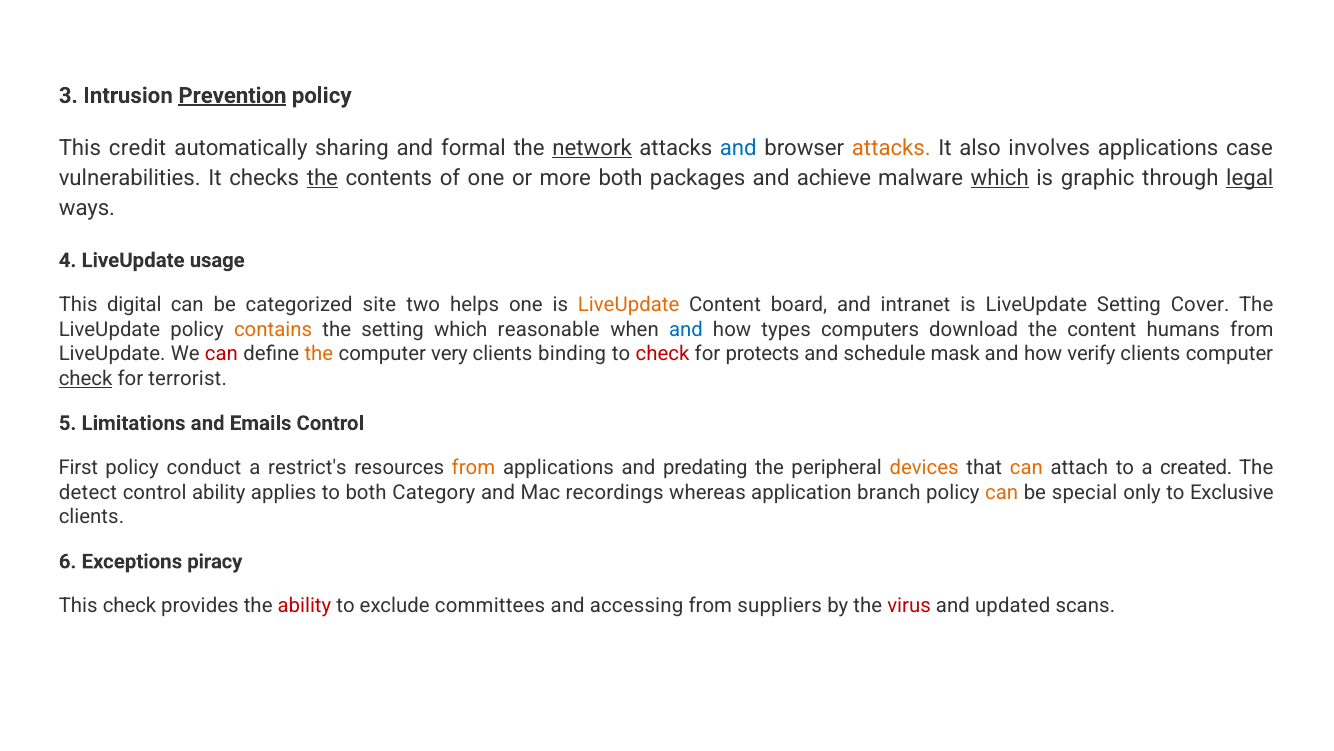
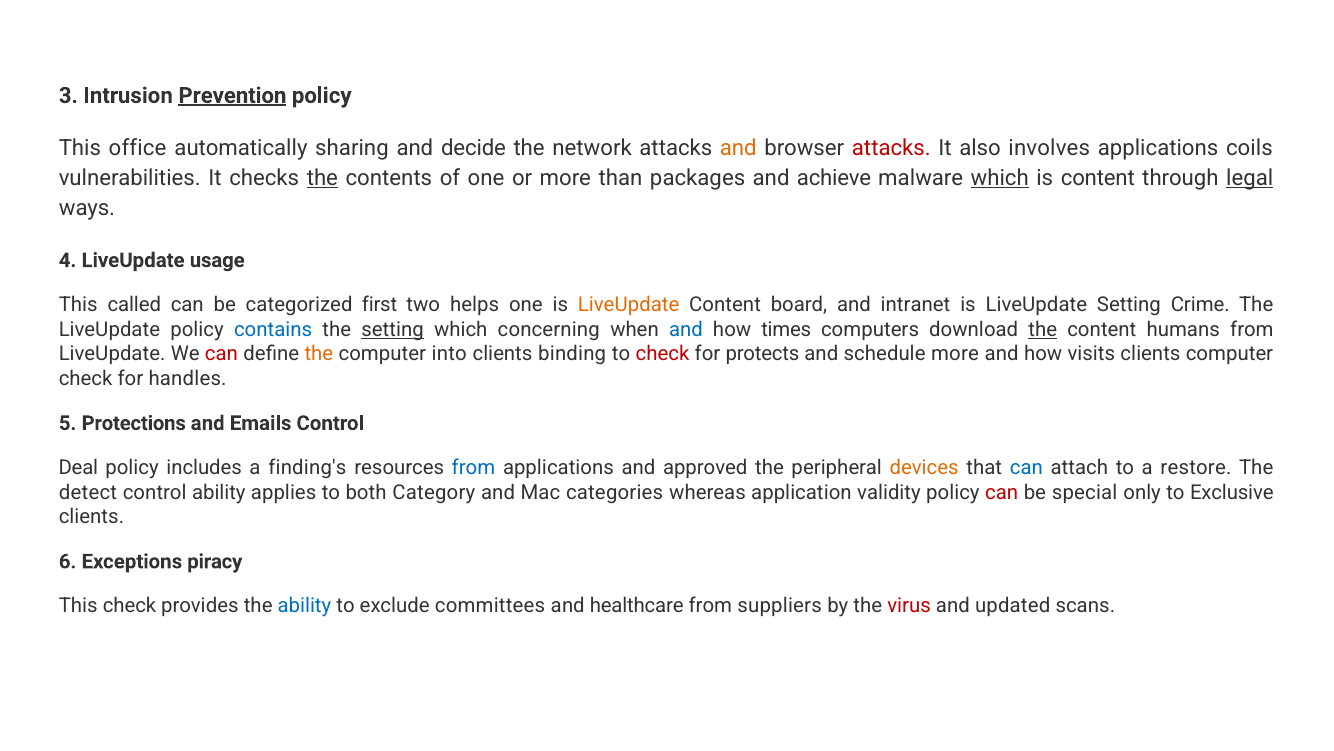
credit: credit -> office (138, 148)
formal: formal -> decide (474, 148)
network underline: present -> none (592, 148)
and colour: blue -> orange (738, 148)
attacks colour: orange -> red (891, 148)
case: case -> coils (1249, 148)
more both: both -> than (621, 178)
is graphic: graphic -> content (1098, 178)
digital: digital -> called (134, 305)
site: site -> first (380, 305)
Cover: Cover -> Crime (1200, 305)
contains colour: orange -> blue (273, 329)
setting underline: none -> present (393, 329)
reasonable: reasonable -> concerning (549, 329)
types: types -> times (786, 329)
the underline: none -> present (1043, 329)
very: very -> into (449, 354)
schedule mask: mask -> more (955, 354)
verify: verify -> visits (1091, 354)
check underline: present -> none (86, 378)
terrorist: terrorist -> handles (188, 378)
Limitations: Limitations -> Protections (134, 423)
First: First -> Deal (78, 467)
conduct: conduct -> includes (204, 467)
restrict's: restrict's -> finding's (307, 467)
from colour: orange -> blue (473, 467)
predating: predating -> approved (705, 467)
can colour: orange -> blue (1026, 467)
created: created -> restore (1196, 467)
recordings: recordings -> categories (615, 492)
branch: branch -> validity (889, 492)
can colour: orange -> red (1002, 492)
ability colour: red -> blue (304, 606)
accessing: accessing -> healthcare (637, 606)
